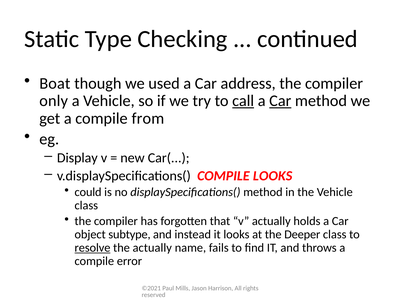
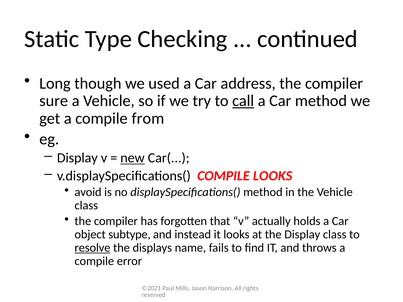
Boat: Boat -> Long (55, 83)
only: only -> sure (54, 101)
Car underline: present -> none (280, 101)
new underline: none -> present (133, 158)
could: could -> avoid (88, 192)
the Deeper: Deeper -> Display (302, 235)
the actually: actually -> displays (152, 248)
